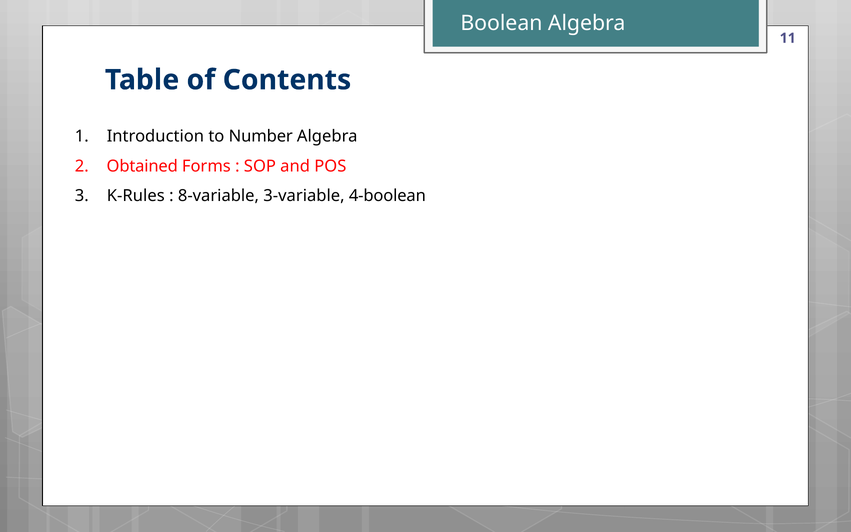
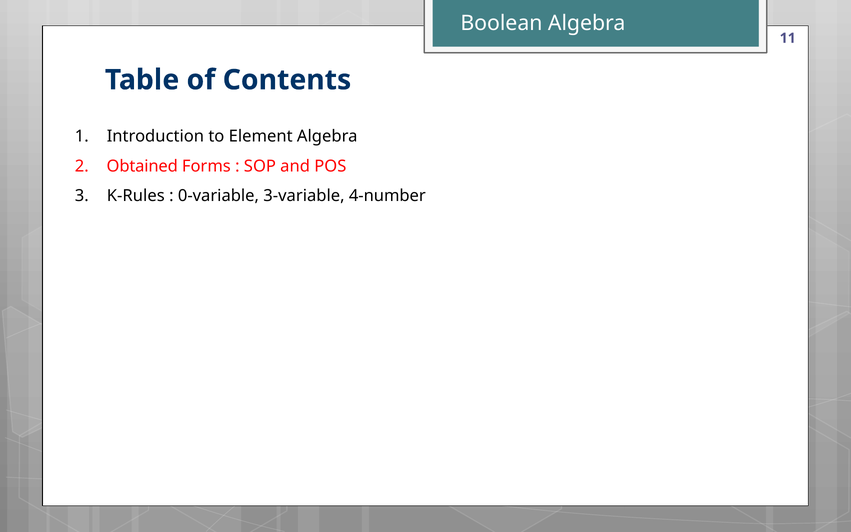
Number: Number -> Element (261, 136)
8-variable: 8-variable -> 0-variable (218, 196)
4-boolean: 4-boolean -> 4-number (387, 196)
